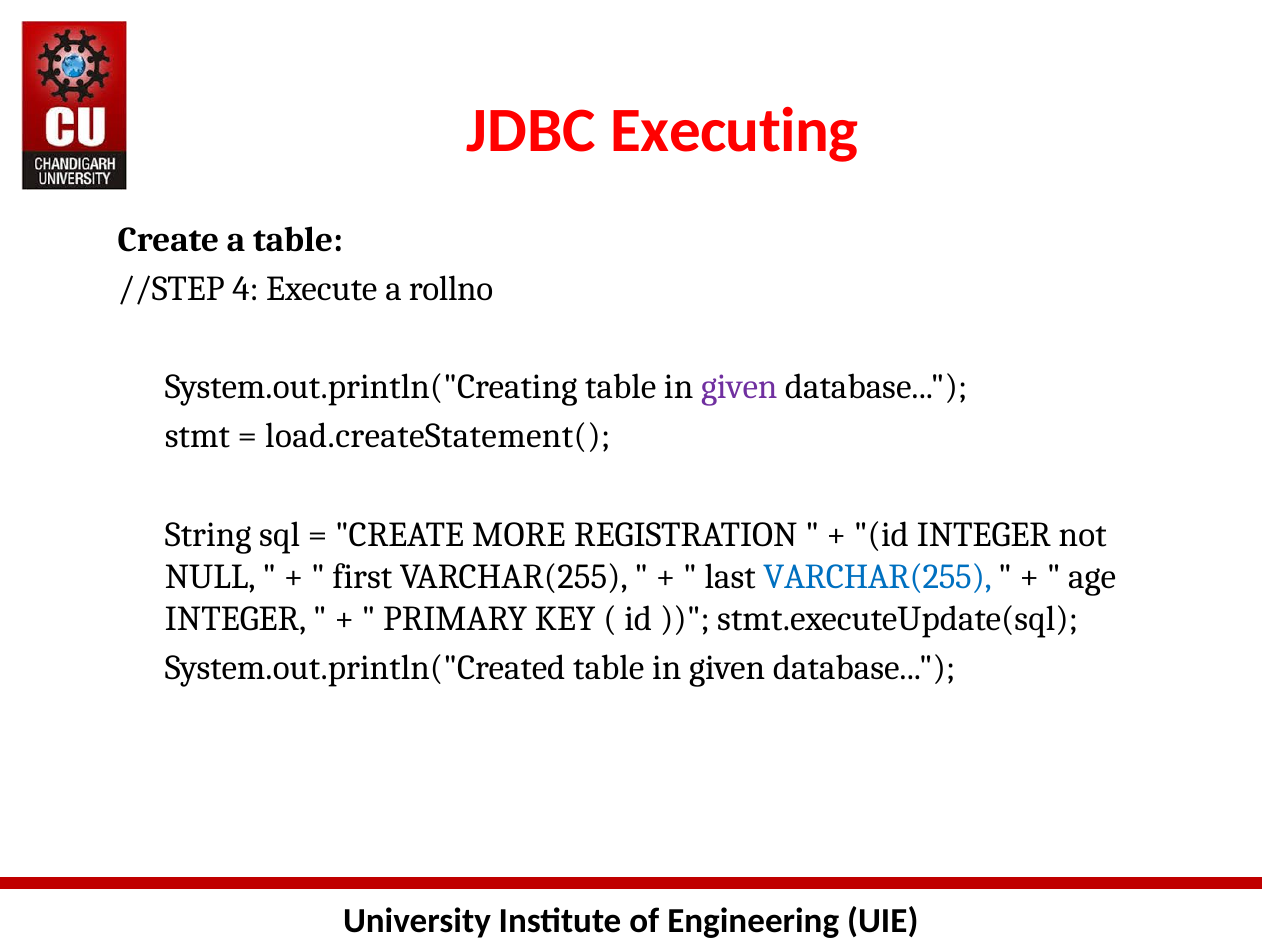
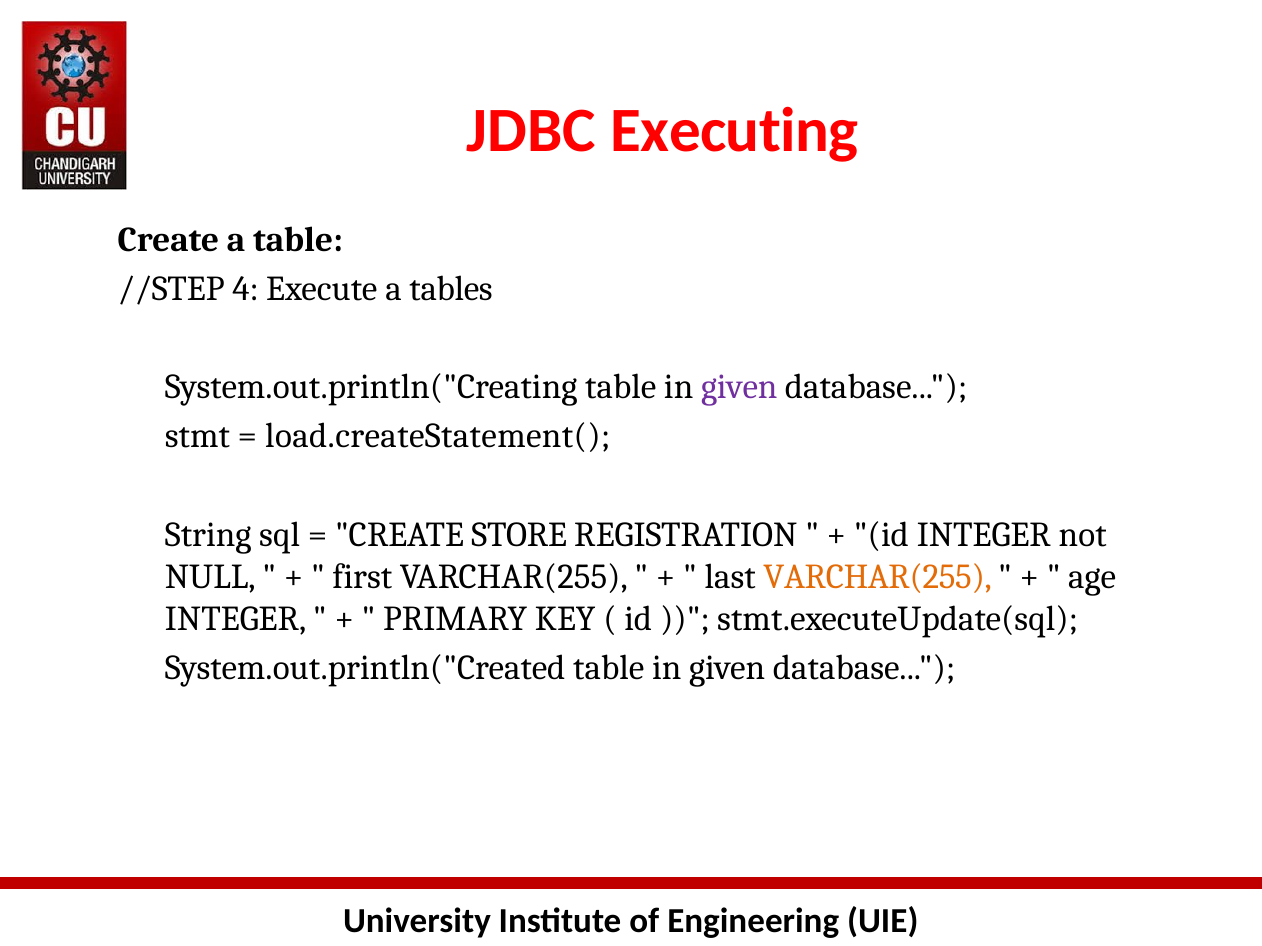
rollno: rollno -> tables (451, 289)
MORE: MORE -> STORE (519, 535)
VARCHAR(255 colour: blue -> orange (878, 577)
